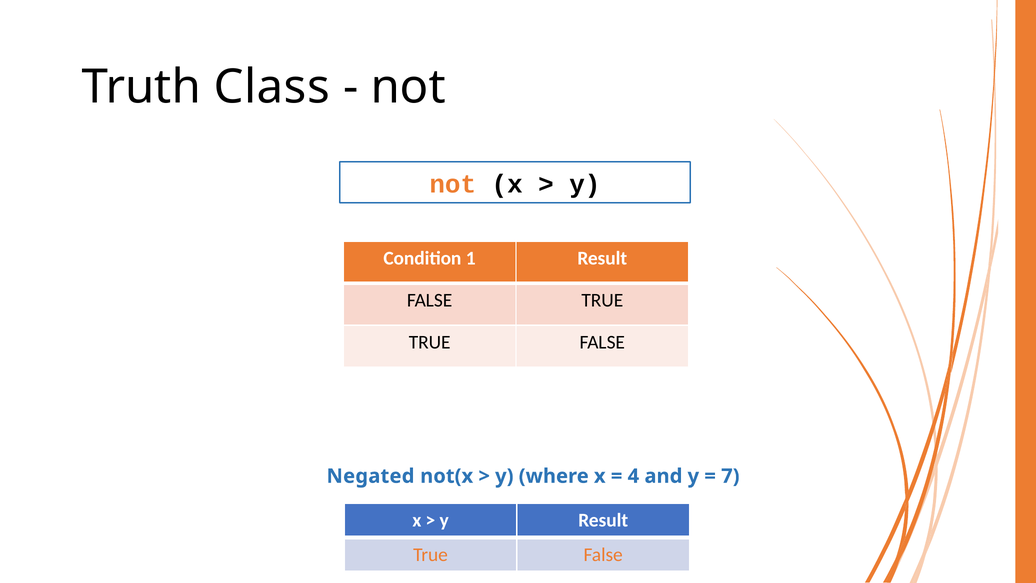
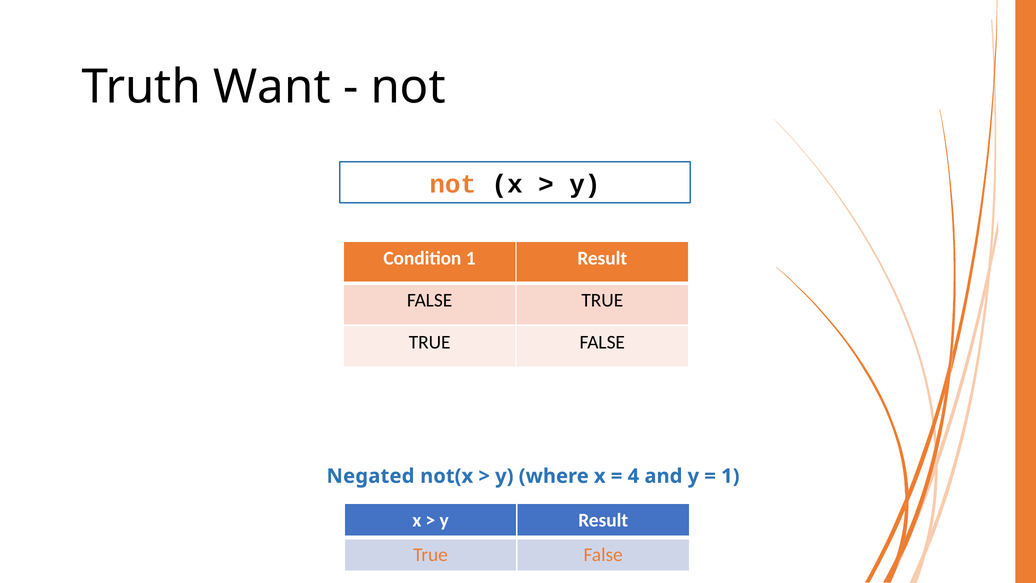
Class: Class -> Want (272, 87)
7: 7 -> 1 (730, 476)
